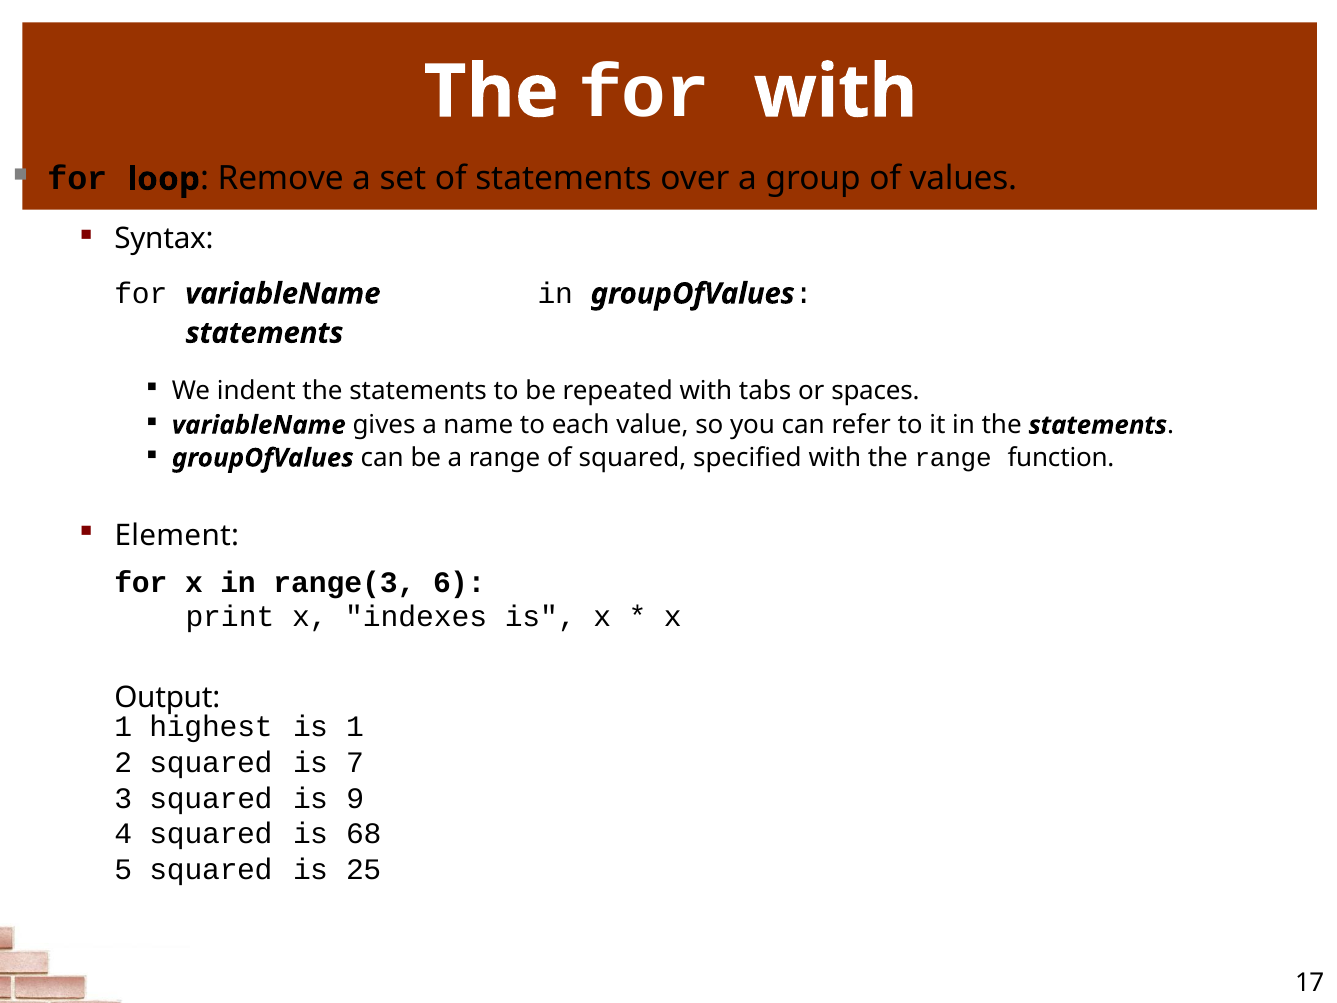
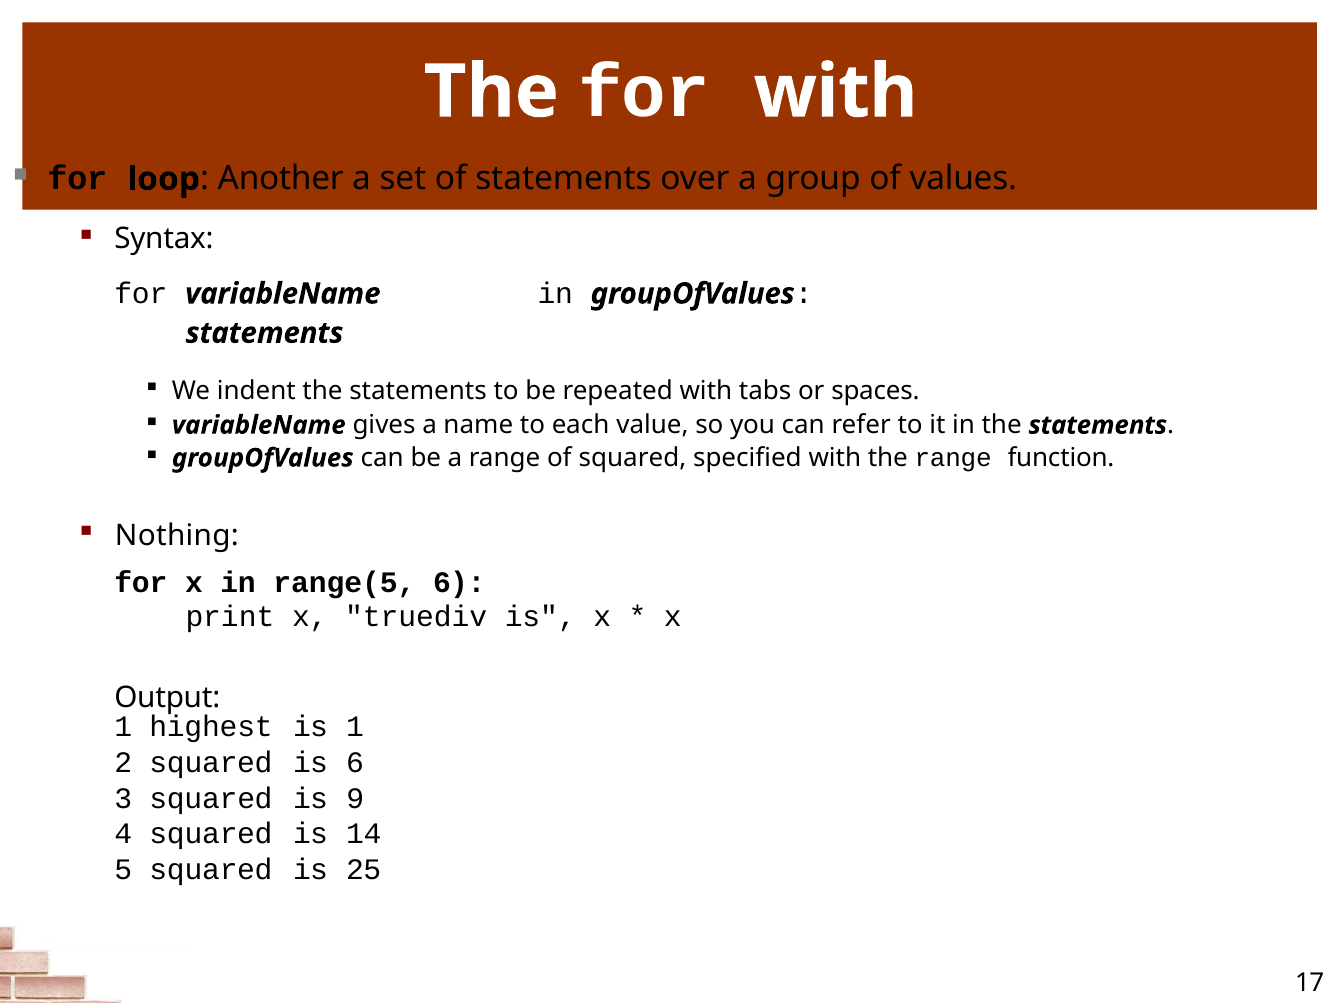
Remove: Remove -> Another (281, 179)
Element: Element -> Nothing (177, 535)
range(3: range(3 -> range(5 (344, 582)
indexes: indexes -> truediv (416, 616)
is 7: 7 -> 6 (355, 763)
68: 68 -> 14 (364, 834)
